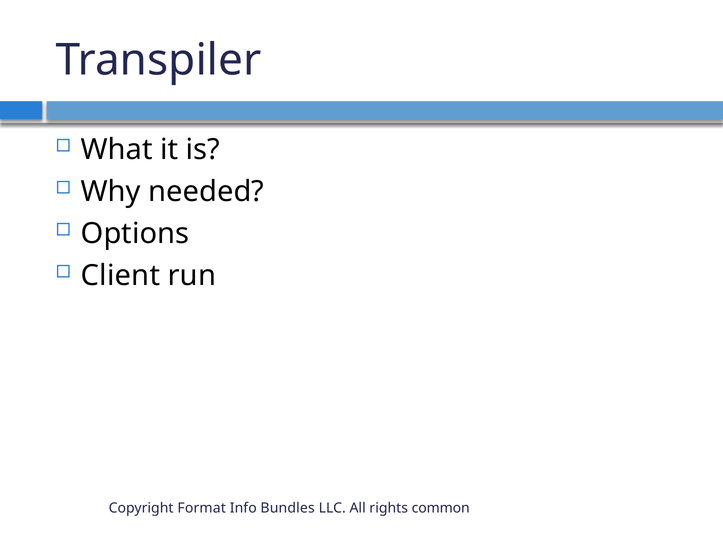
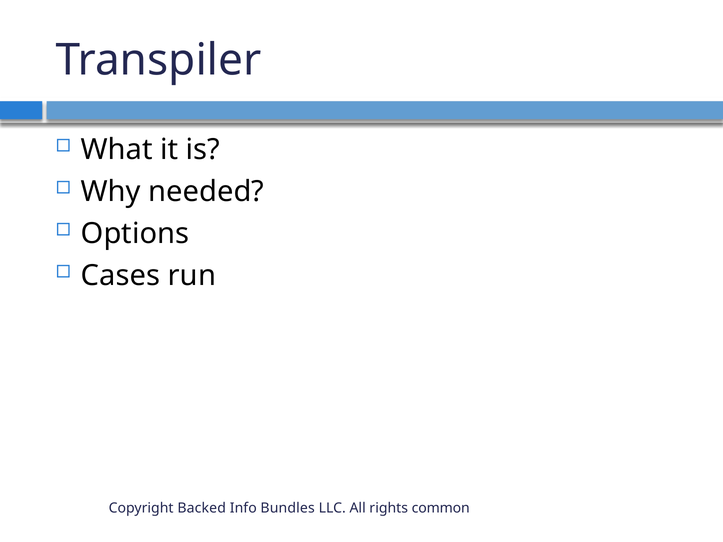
Client: Client -> Cases (121, 276)
Format: Format -> Backed (202, 508)
